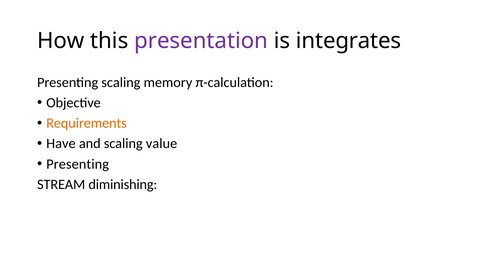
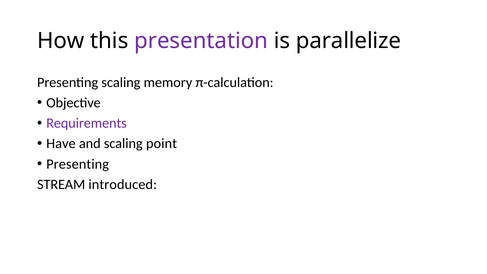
integrates: integrates -> parallelize (349, 41)
Requirements colour: orange -> purple (87, 123)
value: value -> point (162, 144)
diminishing: diminishing -> introduced (123, 184)
